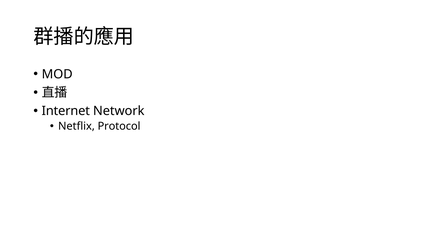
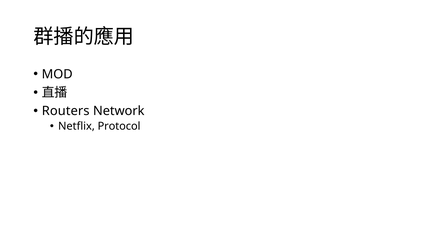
Internet: Internet -> Routers (66, 111)
